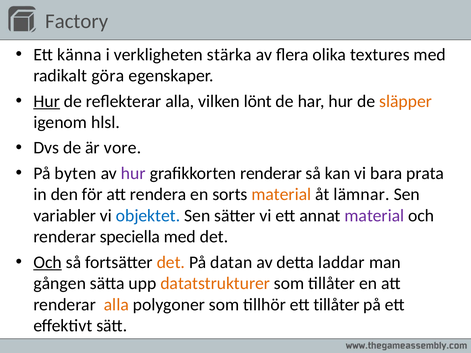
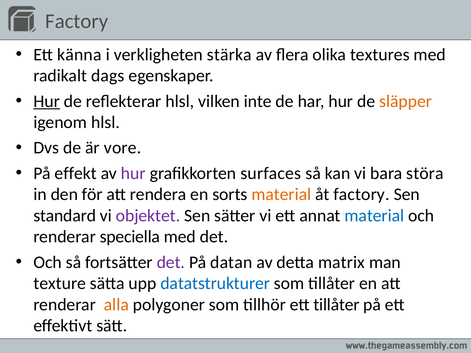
göra: göra -> dags (108, 76)
reflekterar alla: alla -> hlsl (180, 101)
lönt: lönt -> inte (258, 101)
byten: byten -> effekt (76, 173)
grafikkorten renderar: renderar -> surfaces (271, 173)
prata: prata -> störa (425, 173)
åt lämnar: lämnar -> factory (361, 195)
variabler: variabler -> standard (65, 216)
objektet colour: blue -> purple (148, 216)
material colour: purple -> blue (374, 216)
Och underline: present -> none (48, 262)
det colour: orange -> purple (171, 262)
laddar: laddar -> matrix (341, 262)
gången: gången -> texture (60, 284)
datatstrukturer colour: orange -> blue (215, 284)
